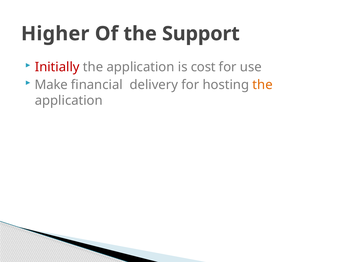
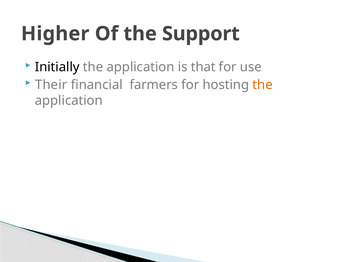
Initially colour: red -> black (57, 67)
cost: cost -> that (203, 67)
Make: Make -> Their (51, 85)
delivery: delivery -> farmers (154, 85)
